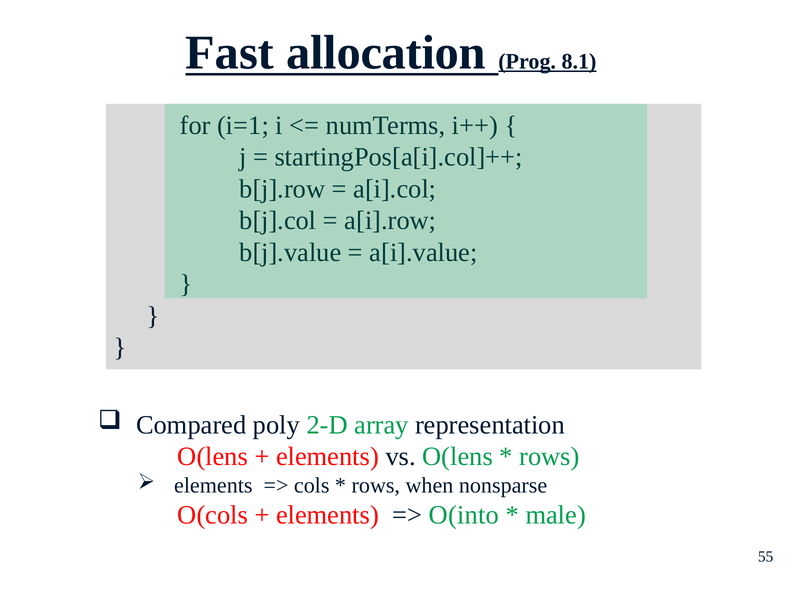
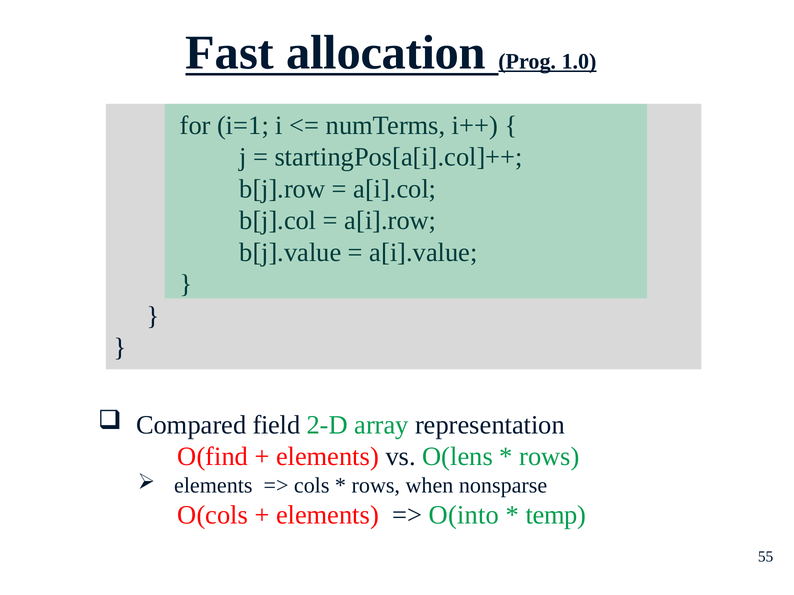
8.1: 8.1 -> 1.0 (579, 62)
poly: poly -> field (277, 425)
O(lens: O(lens -> O(find (213, 457)
male: male -> temp (556, 515)
